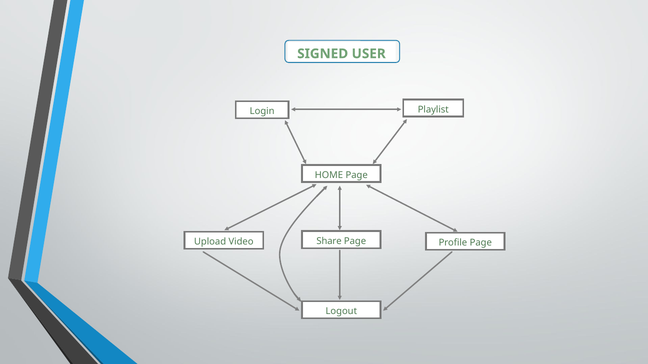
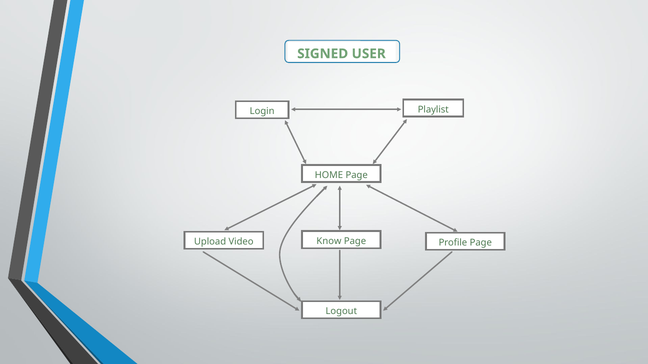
Share: Share -> Know (329, 241)
